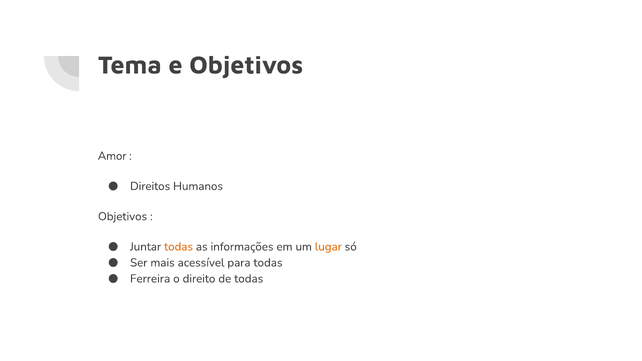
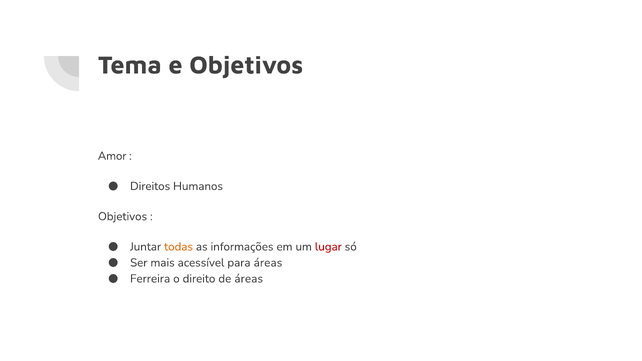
lugar colour: orange -> red (328, 247)
para todas: todas -> áreas (268, 263)
de todas: todas -> áreas (249, 279)
